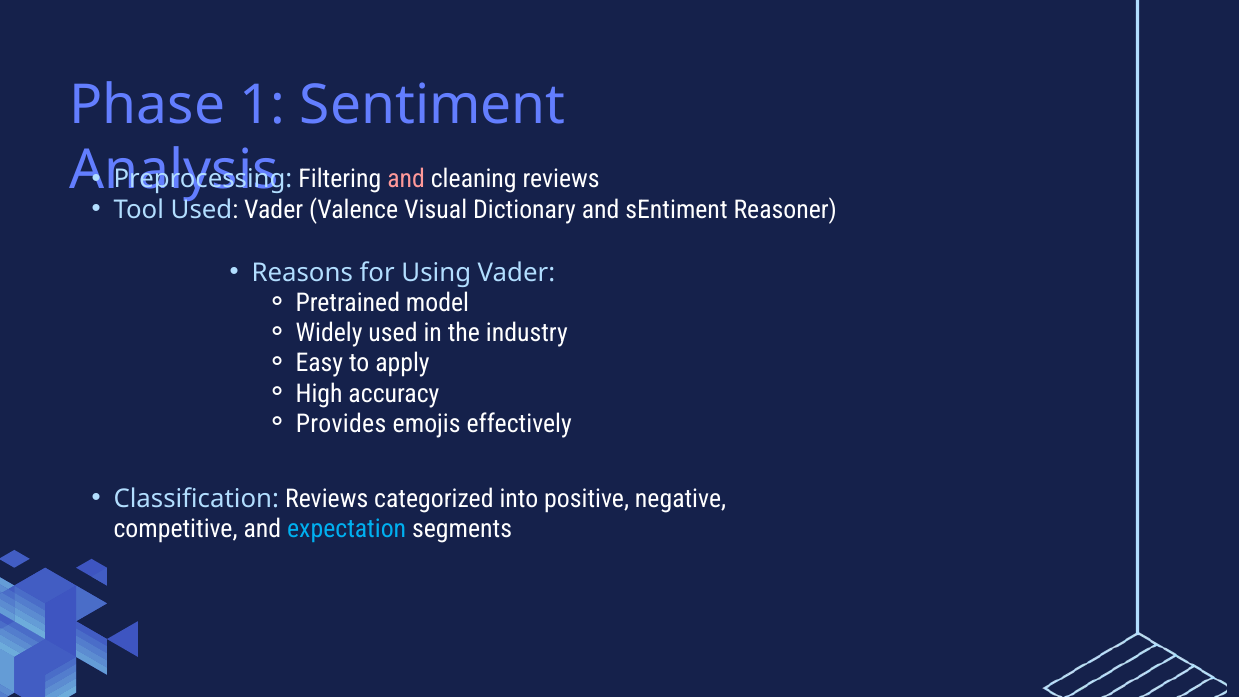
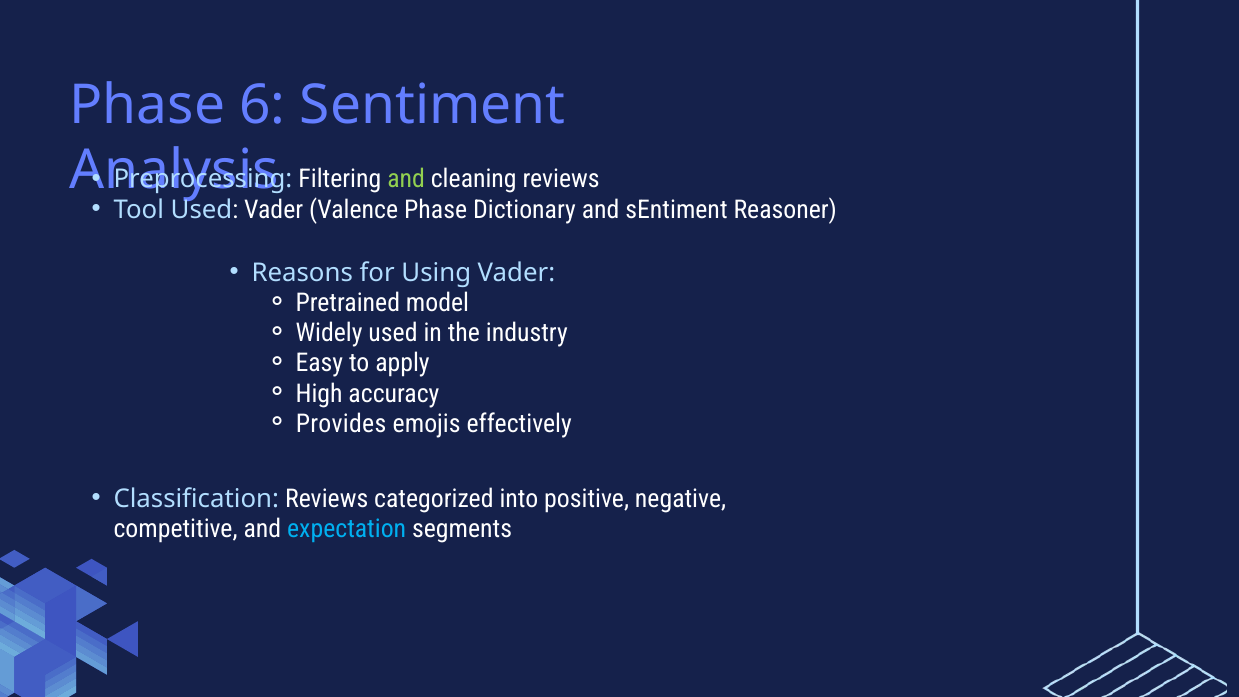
1: 1 -> 6 (263, 106)
and colour: pink -> light green (406, 179)
Valence Visual: Visual -> Phase (436, 210)
